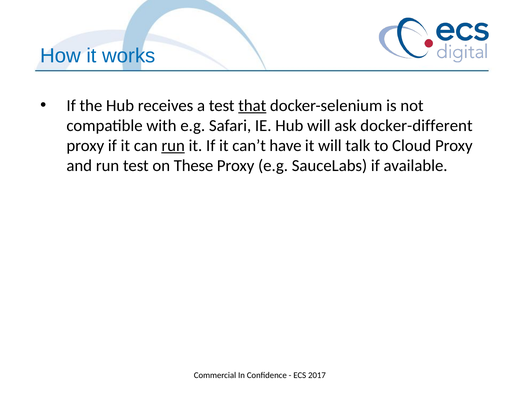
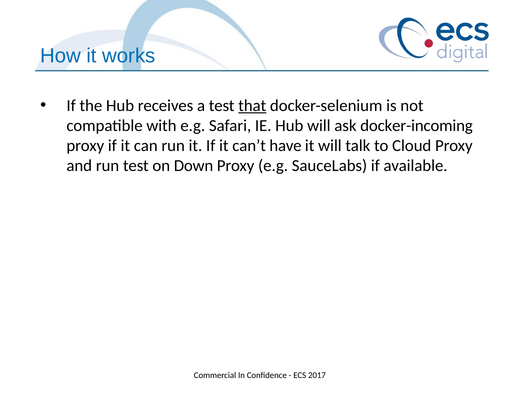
docker-different: docker-different -> docker-incoming (417, 126)
run underline: present -> none (173, 146)
These: These -> Down (194, 166)
